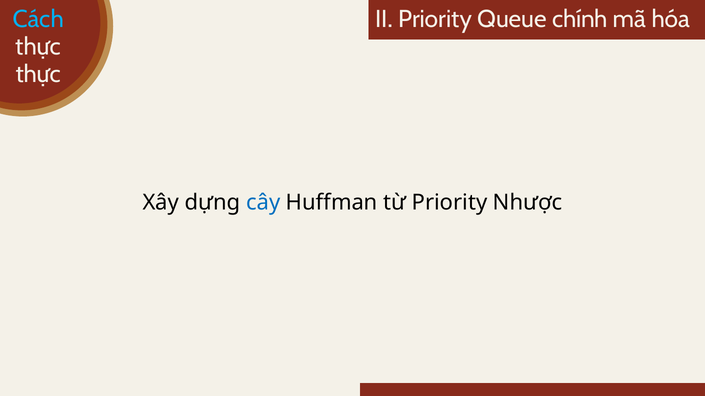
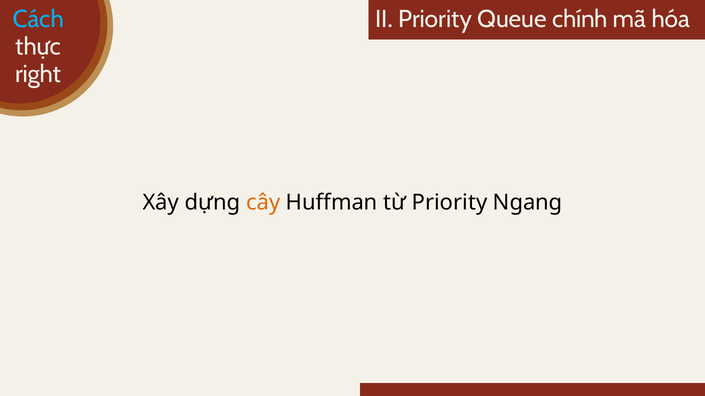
thực: thực -> right (38, 74)
cây colour: blue -> orange (263, 203)
Nhược: Nhược -> Ngang (528, 203)
